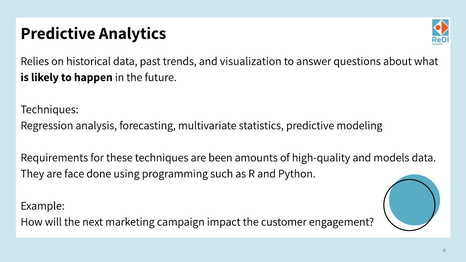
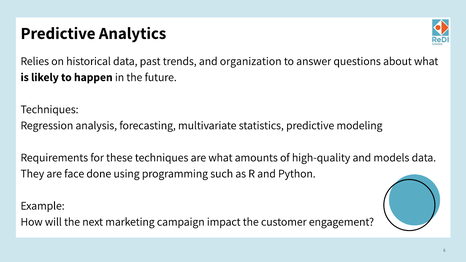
visualization: visualization -> organization (251, 61)
are been: been -> what (220, 158)
